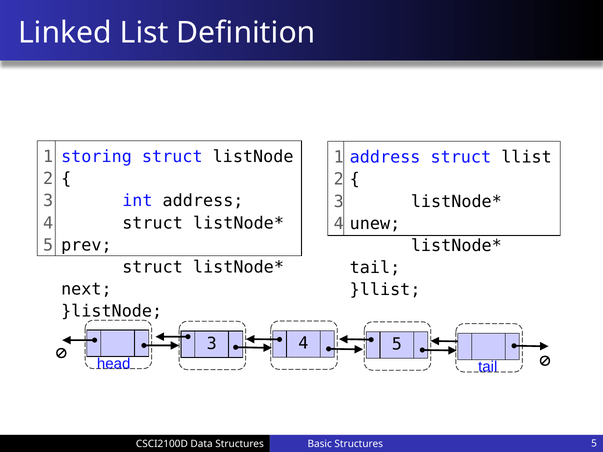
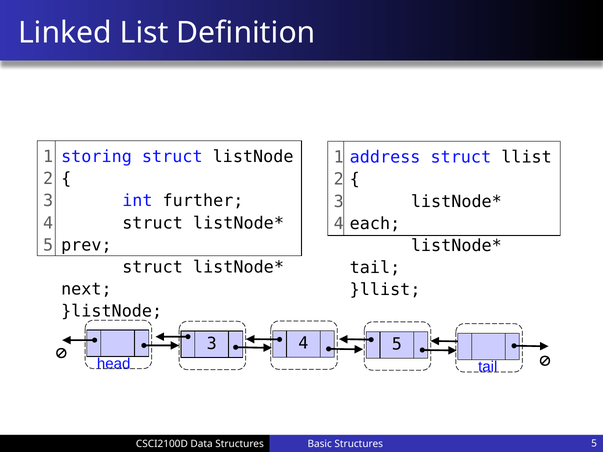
int address: address -> further (203, 201)
unew: unew -> each (375, 224)
